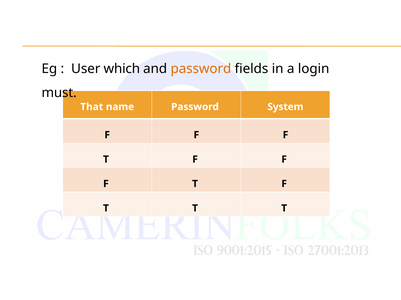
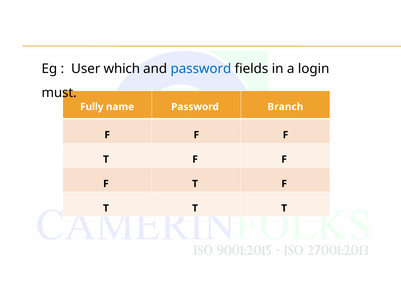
password colour: orange -> blue (201, 69)
That: That -> Fully (92, 107)
System: System -> Branch (285, 107)
